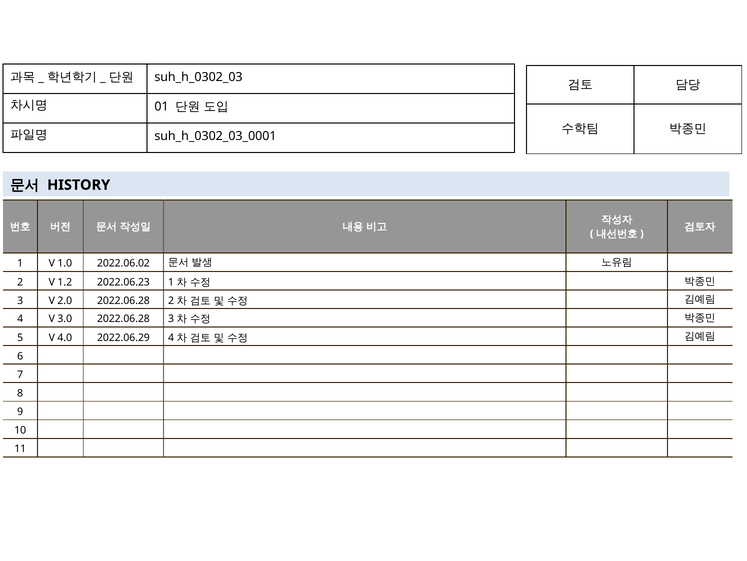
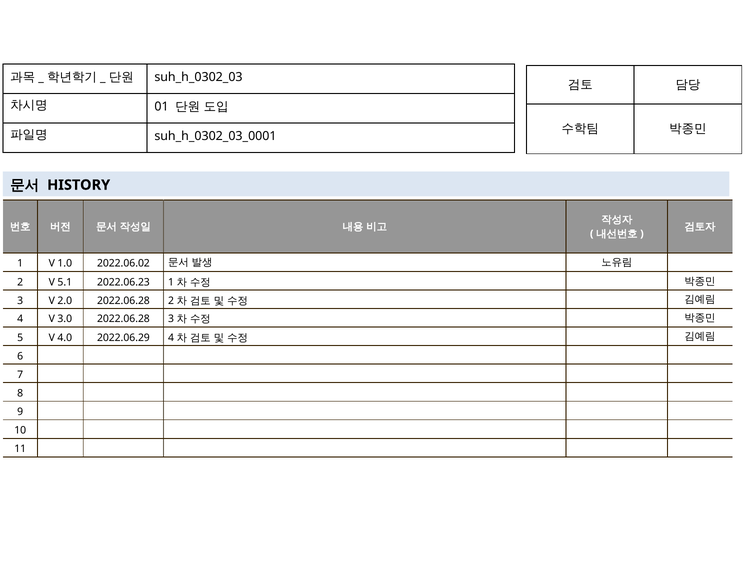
1.2: 1.2 -> 5.1 (65, 282)
